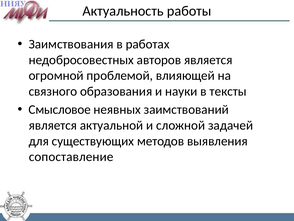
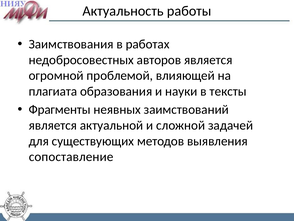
связного: связного -> плагиата (53, 91)
Смысловое: Смысловое -> Фрагменты (60, 109)
